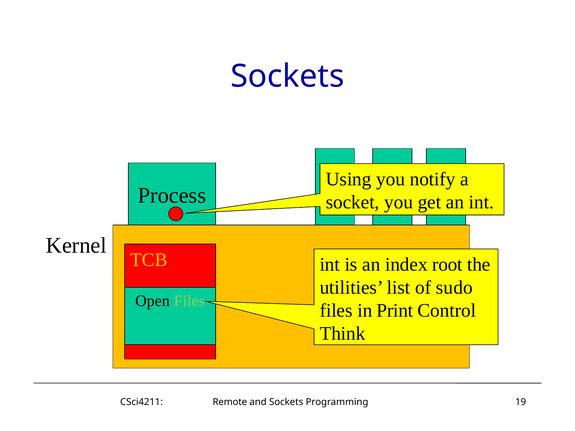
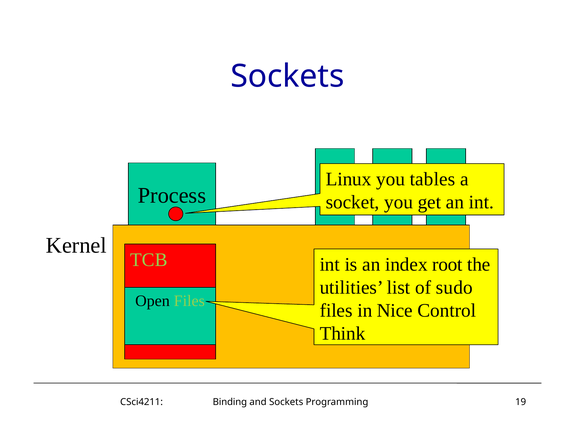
Using: Using -> Linux (349, 179)
notify: notify -> tables (433, 179)
TCB colour: yellow -> light green (149, 260)
Print: Print -> Nice (395, 311)
Remote: Remote -> Binding (230, 402)
